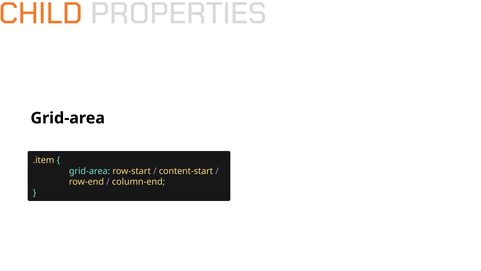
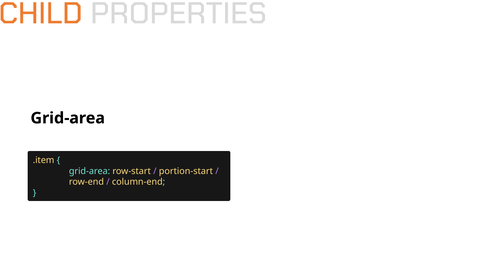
content-start: content-start -> portion-start (186, 171)
